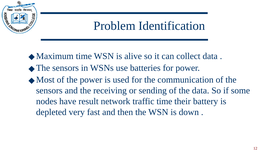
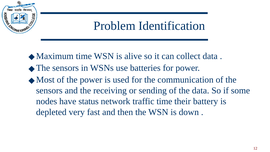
result: result -> status (89, 101)
